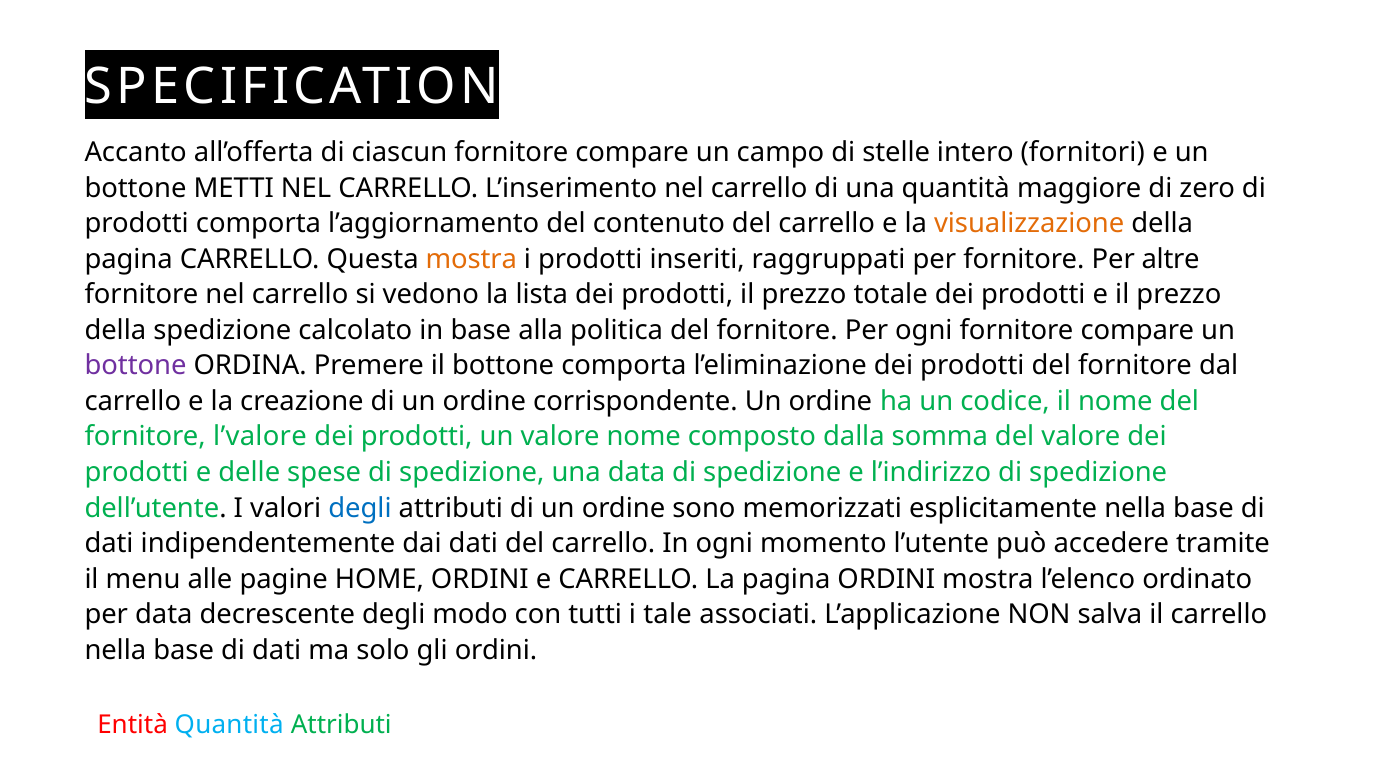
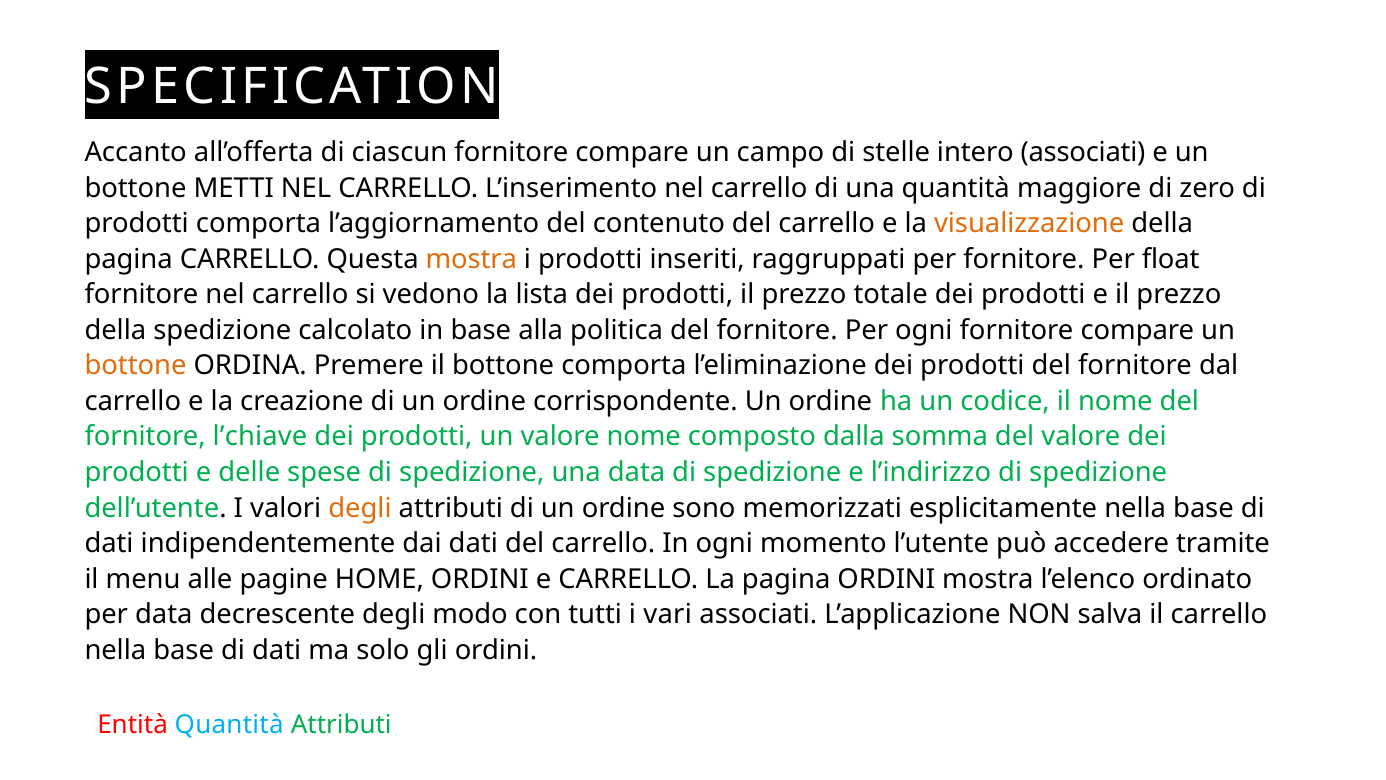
intero fornitori: fornitori -> associati (1083, 152)
altre: altre -> float (1171, 259)
bottone colour: purple -> orange (136, 366)
l’valore: l’valore -> l’chiave (260, 437)
degli colour: blue -> orange (360, 508)
tale: tale -> vari (668, 614)
